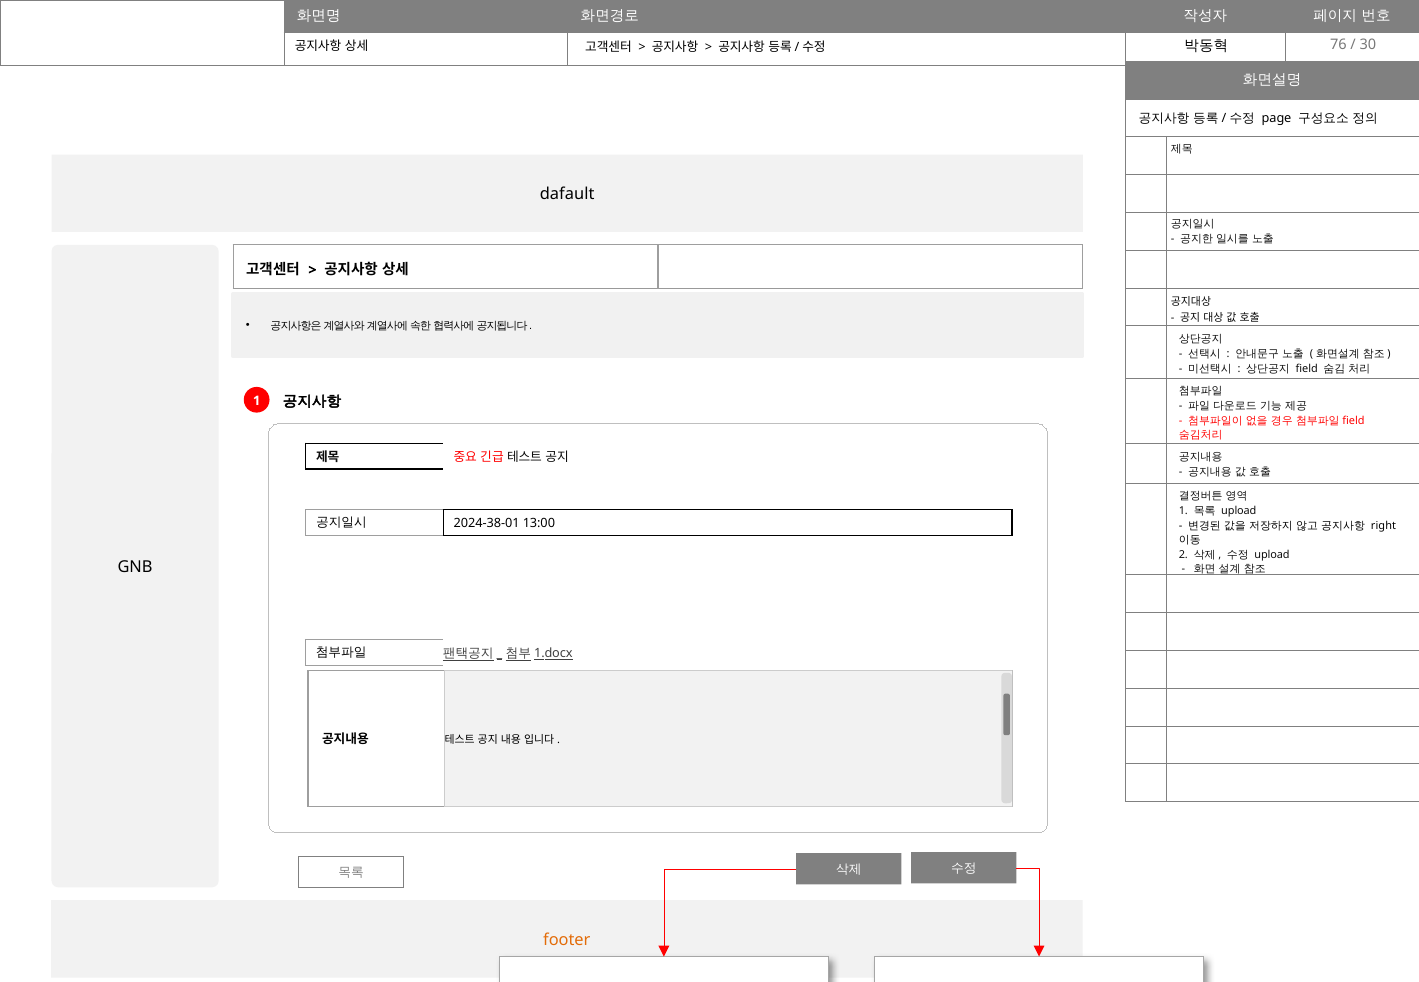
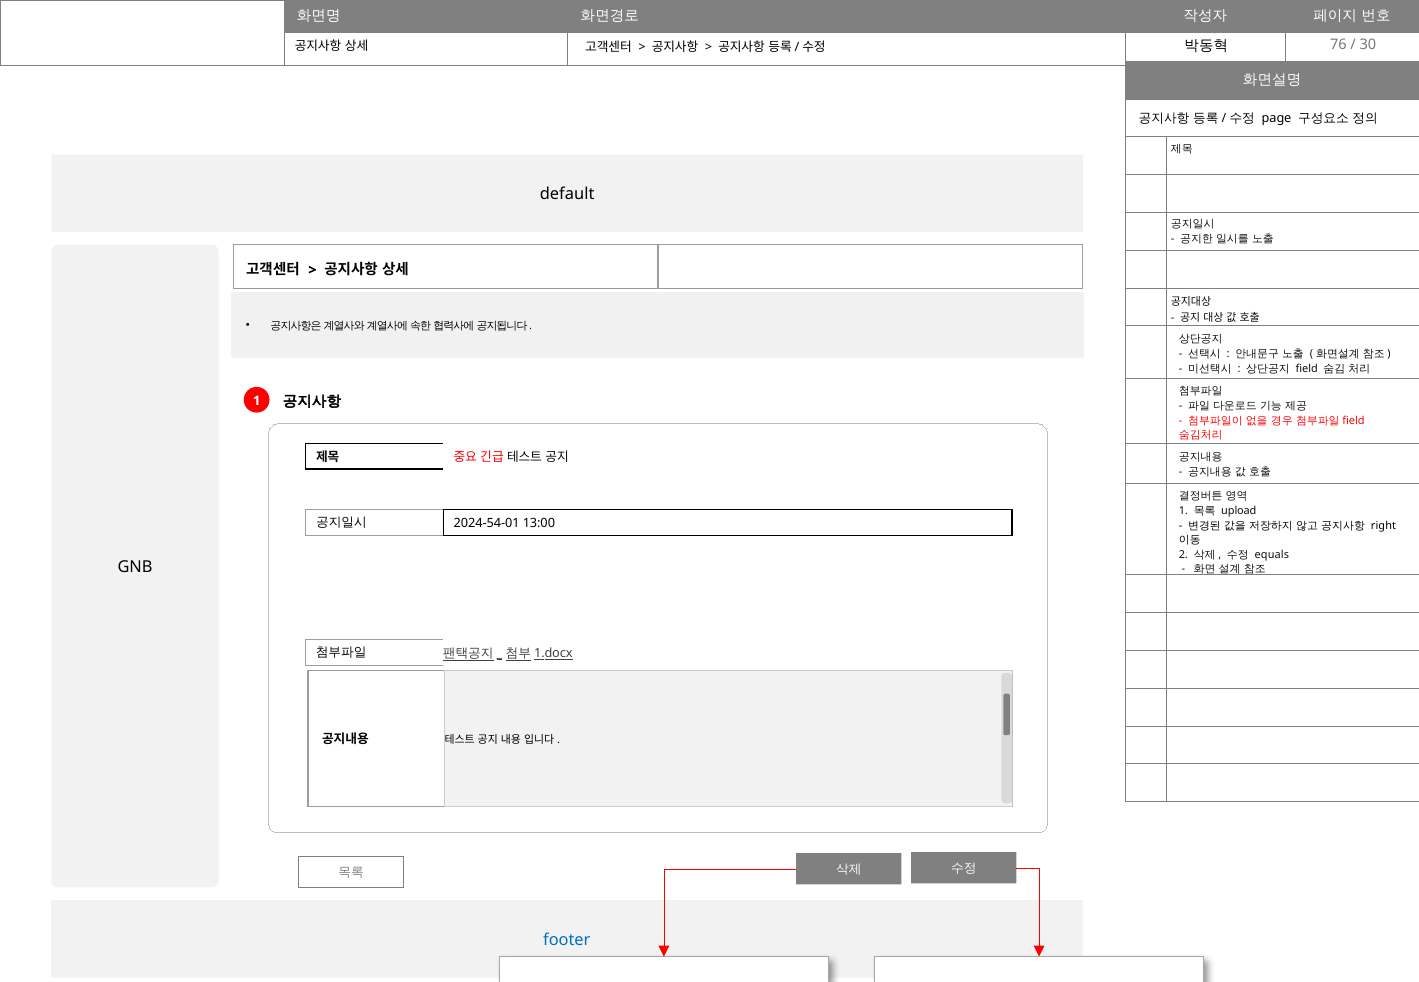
dafault: dafault -> default (567, 194)
2024-38-01: 2024-38-01 -> 2024-54-01 (487, 523)
upload: upload -> equals (1272, 555)
footer colour: orange -> blue (567, 940)
